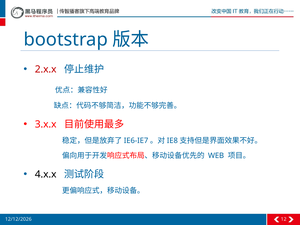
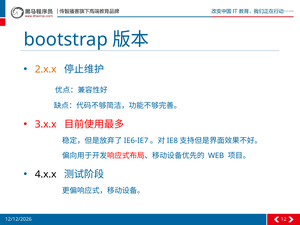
2.x.x colour: red -> orange (46, 69)
